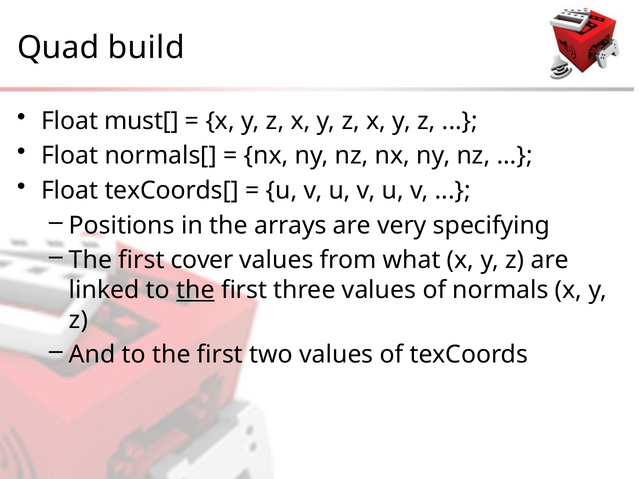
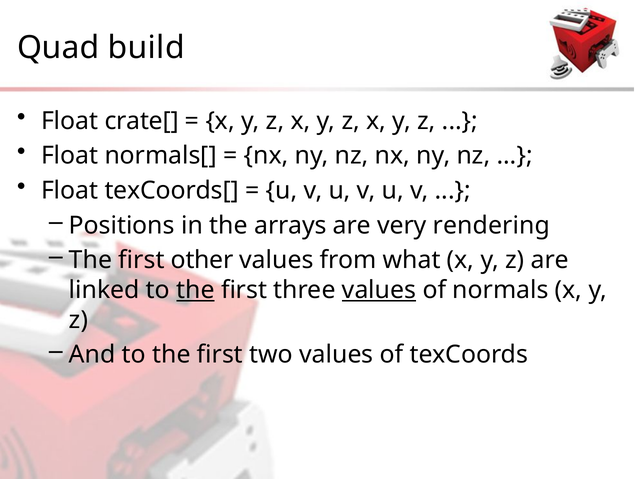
must[: must[ -> crate[ (142, 121)
specifying: specifying -> rendering (492, 225)
cover: cover -> other (202, 260)
values underline: none -> present (379, 290)
